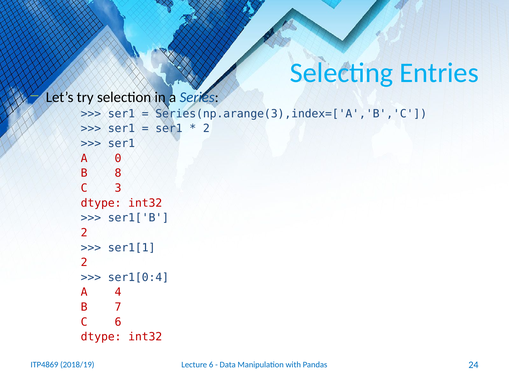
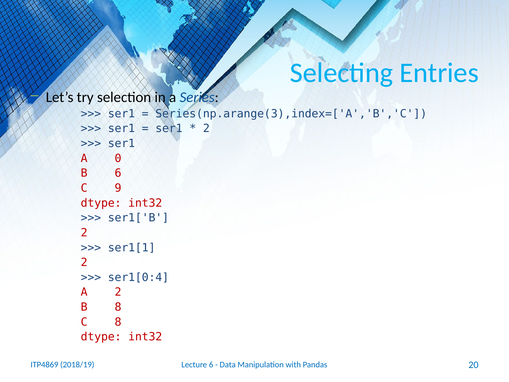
B 8: 8 -> 6 (118, 173)
3: 3 -> 9 (118, 188)
A 4: 4 -> 2 (118, 292)
B 7: 7 -> 8 (118, 307)
C 6: 6 -> 8 (118, 322)
24: 24 -> 20 (473, 365)
